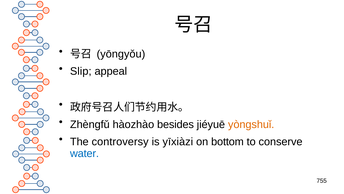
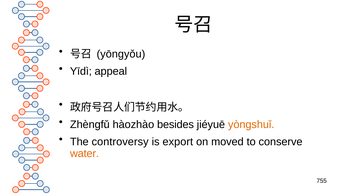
Slip: Slip -> Yīdì (81, 71)
yīxiàzi: yīxiàzi -> export (178, 141)
bottom: bottom -> moved (227, 141)
water colour: blue -> orange (84, 153)
